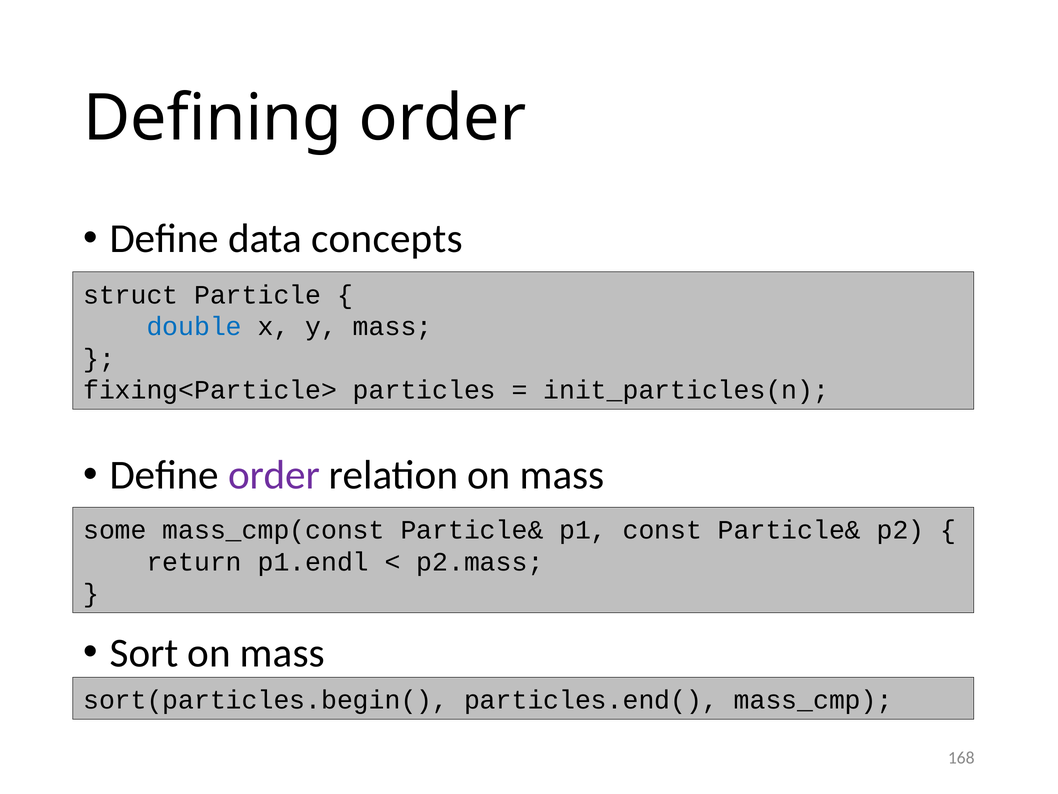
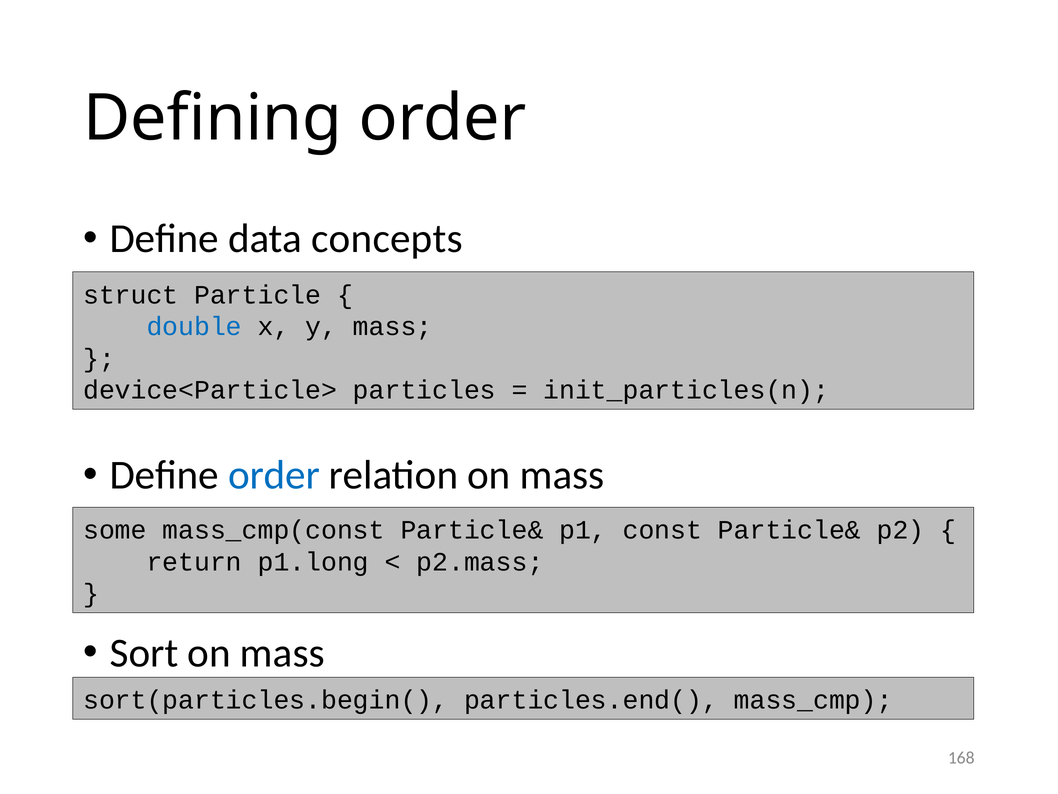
fixing<Particle>: fixing<Particle> -> device<Particle> (210, 390)
order colour: purple -> blue (274, 475)
p1.endl: p1.endl -> p1.long (313, 562)
